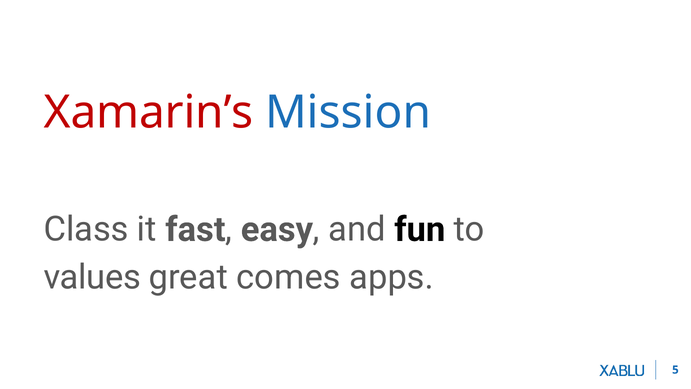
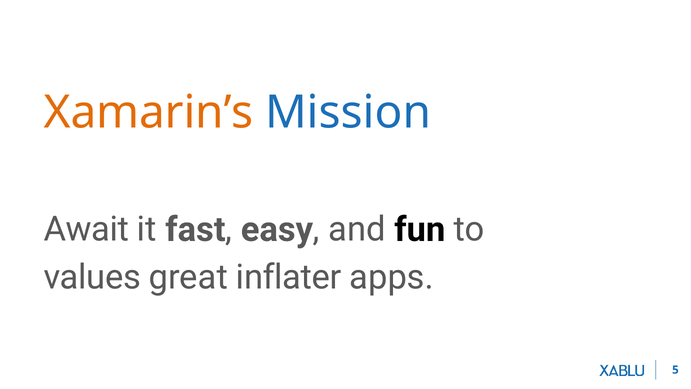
Xamarin’s colour: red -> orange (149, 113)
Class: Class -> Await (86, 229)
comes: comes -> inflater (289, 277)
